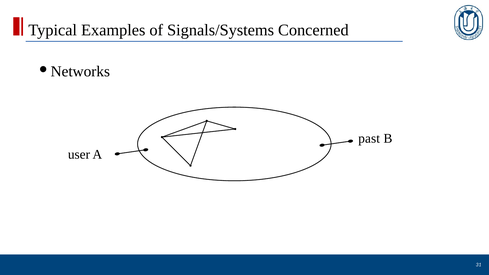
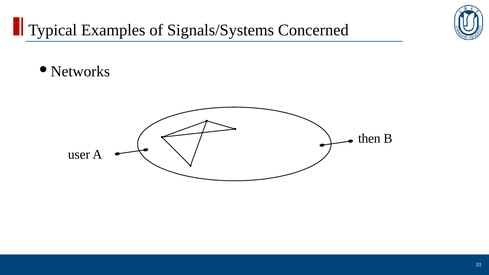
past: past -> then (369, 138)
